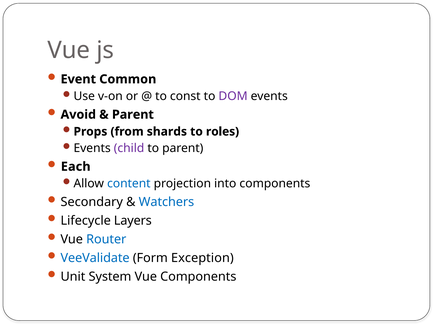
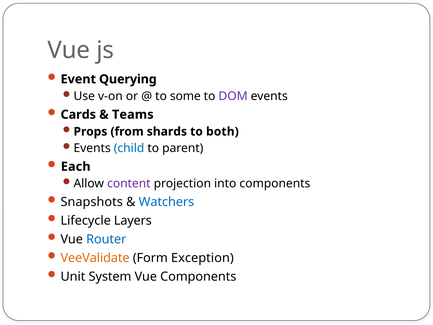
Common: Common -> Querying (128, 79)
const: const -> some (185, 96)
Avoid: Avoid -> Cards (78, 114)
Parent: Parent -> Teams (133, 114)
roles: roles -> both (222, 131)
child colour: purple -> blue (129, 148)
content colour: blue -> purple (129, 183)
Secondary: Secondary -> Snapshots (92, 202)
VeeValidate colour: blue -> orange (95, 258)
